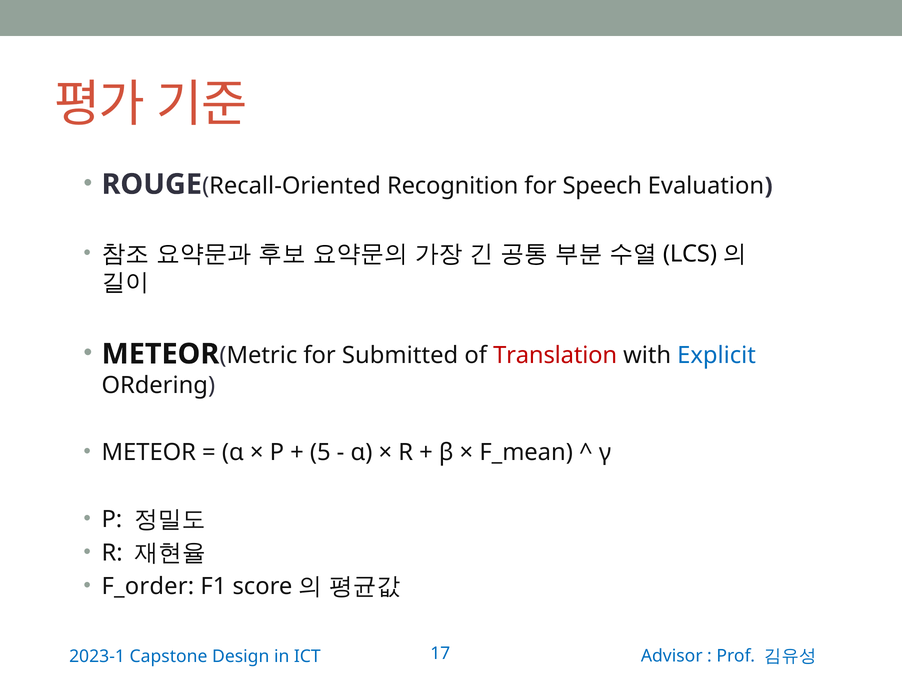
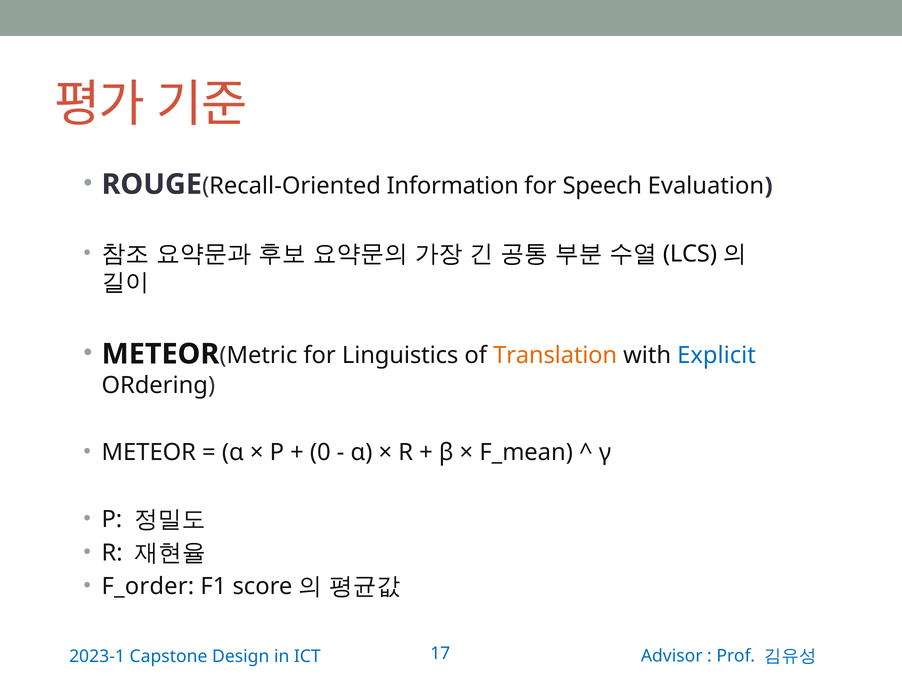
Recognition: Recognition -> Information (453, 186)
Submitted: Submitted -> Linguistics (400, 356)
Translation colour: red -> orange (555, 356)
5: 5 -> 0 (320, 453)
